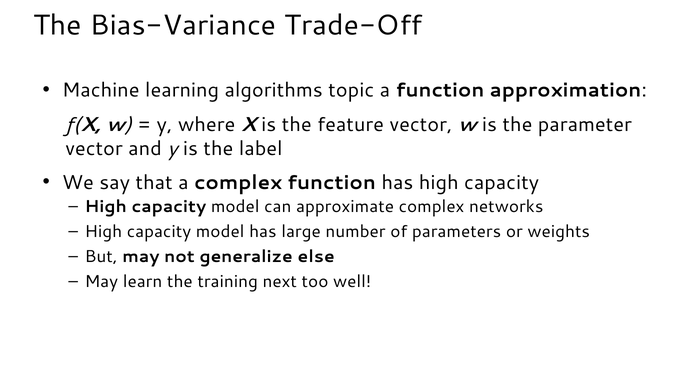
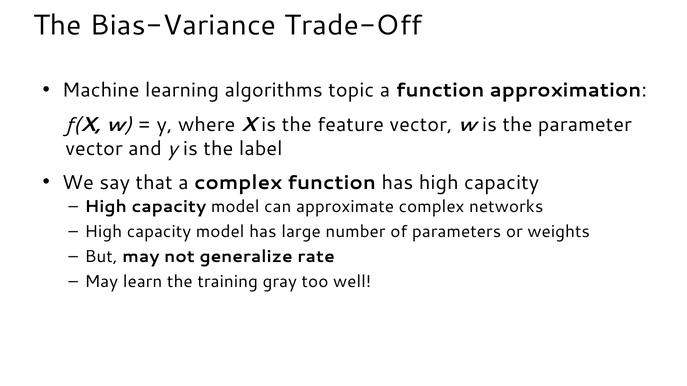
else: else -> rate (316, 257)
next: next -> gray (280, 282)
